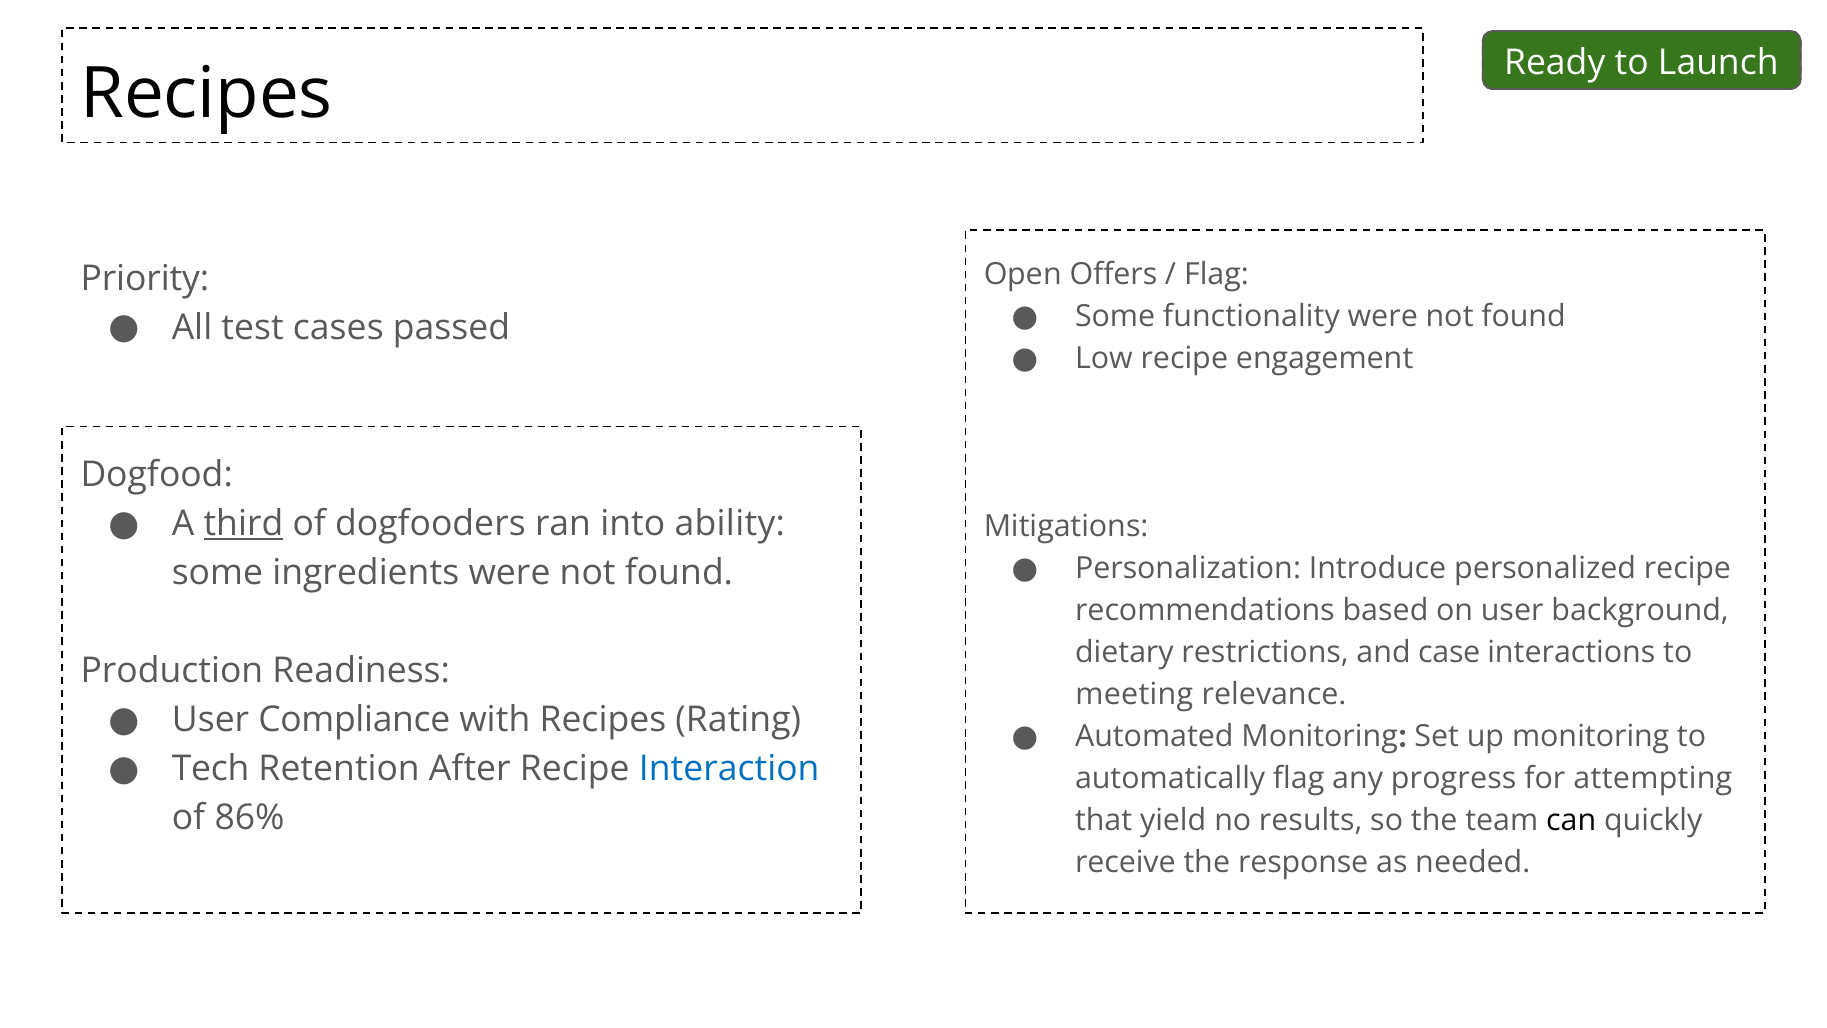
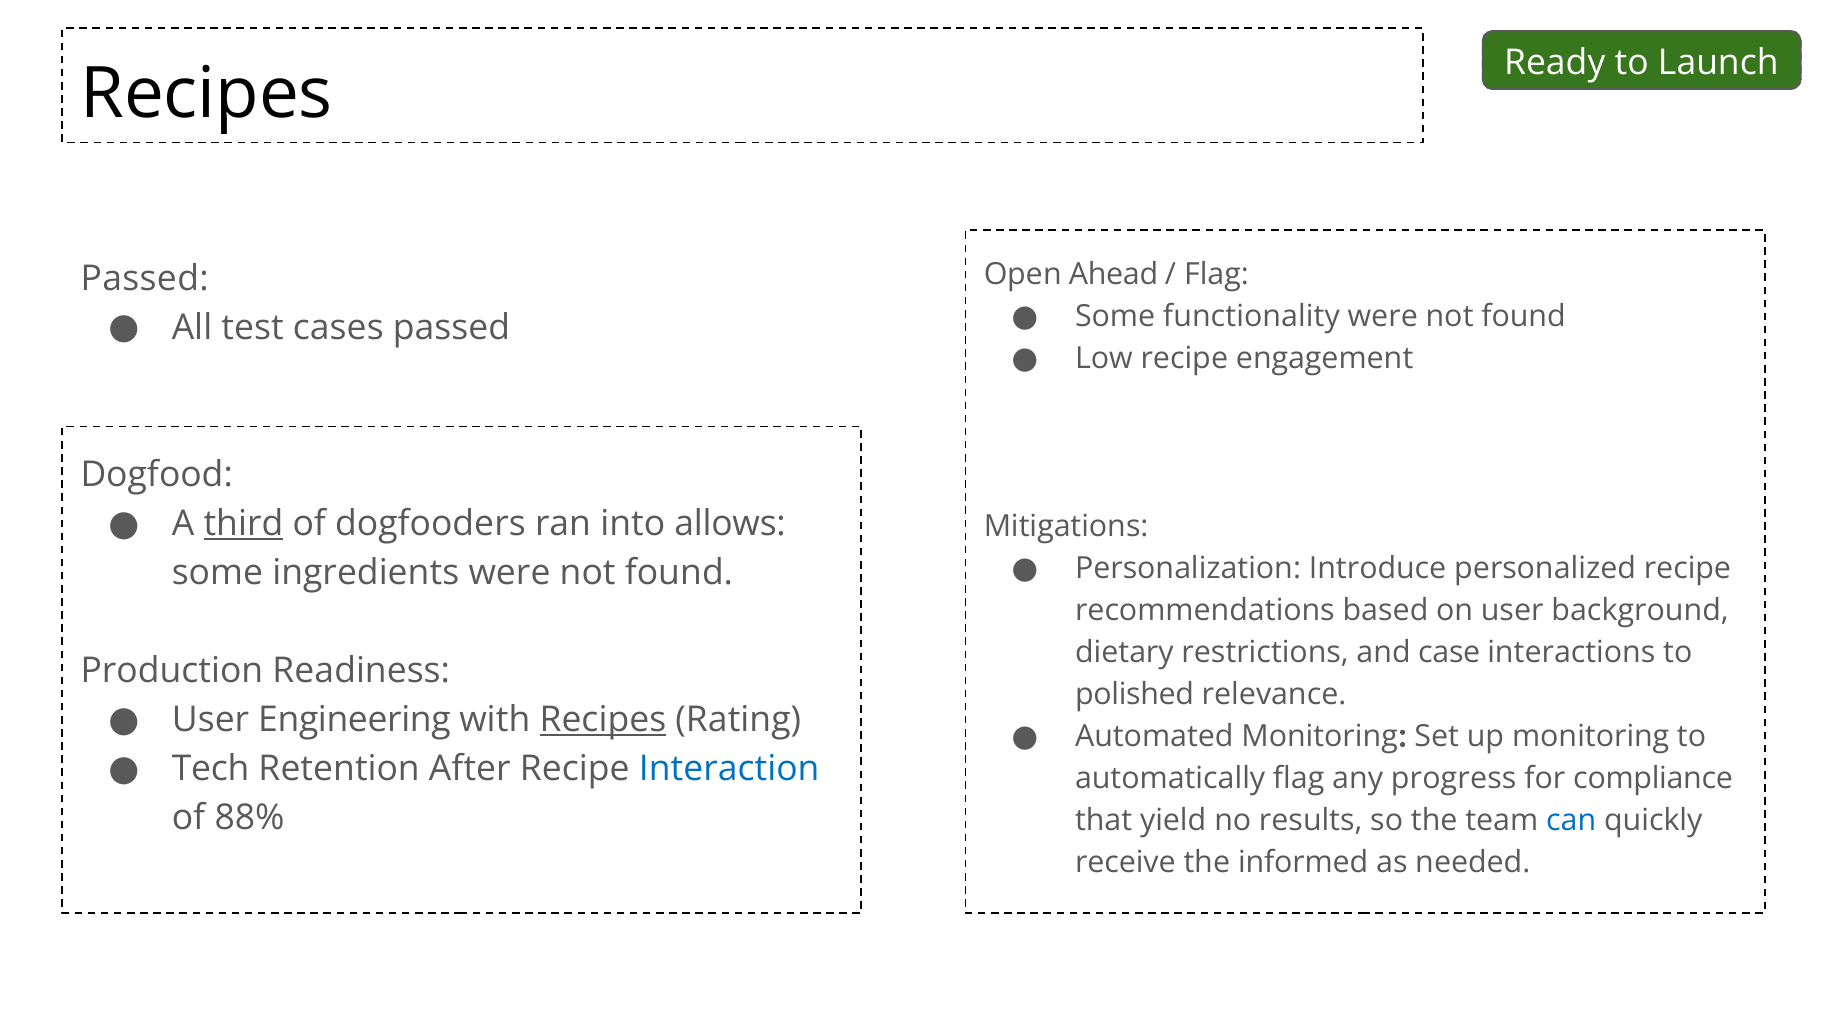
Offers: Offers -> Ahead (1114, 274)
Priority: Priority -> Passed (145, 279)
ability: ability -> allows (730, 524)
meeting: meeting -> polished (1135, 694)
Compliance: Compliance -> Engineering (354, 720)
Recipes underline: none -> present (603, 720)
attempting: attempting -> compliance (1653, 778)
86%: 86% -> 88% (249, 818)
can colour: black -> blue (1571, 820)
response: response -> informed (1303, 862)
